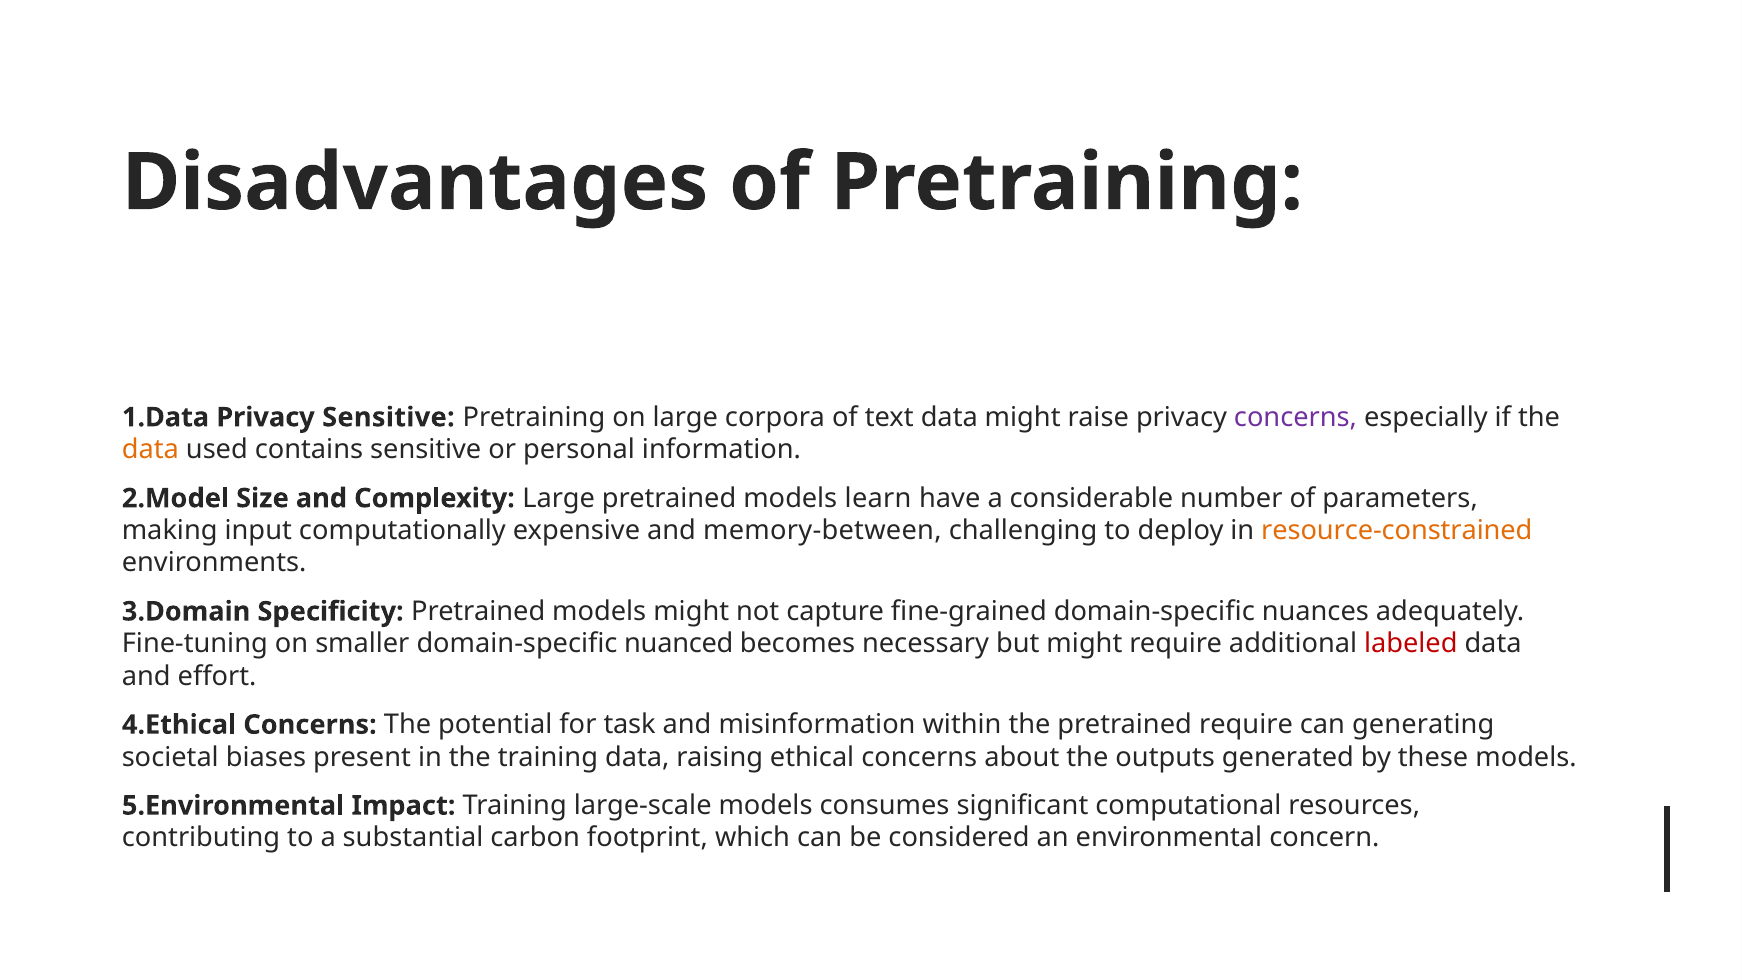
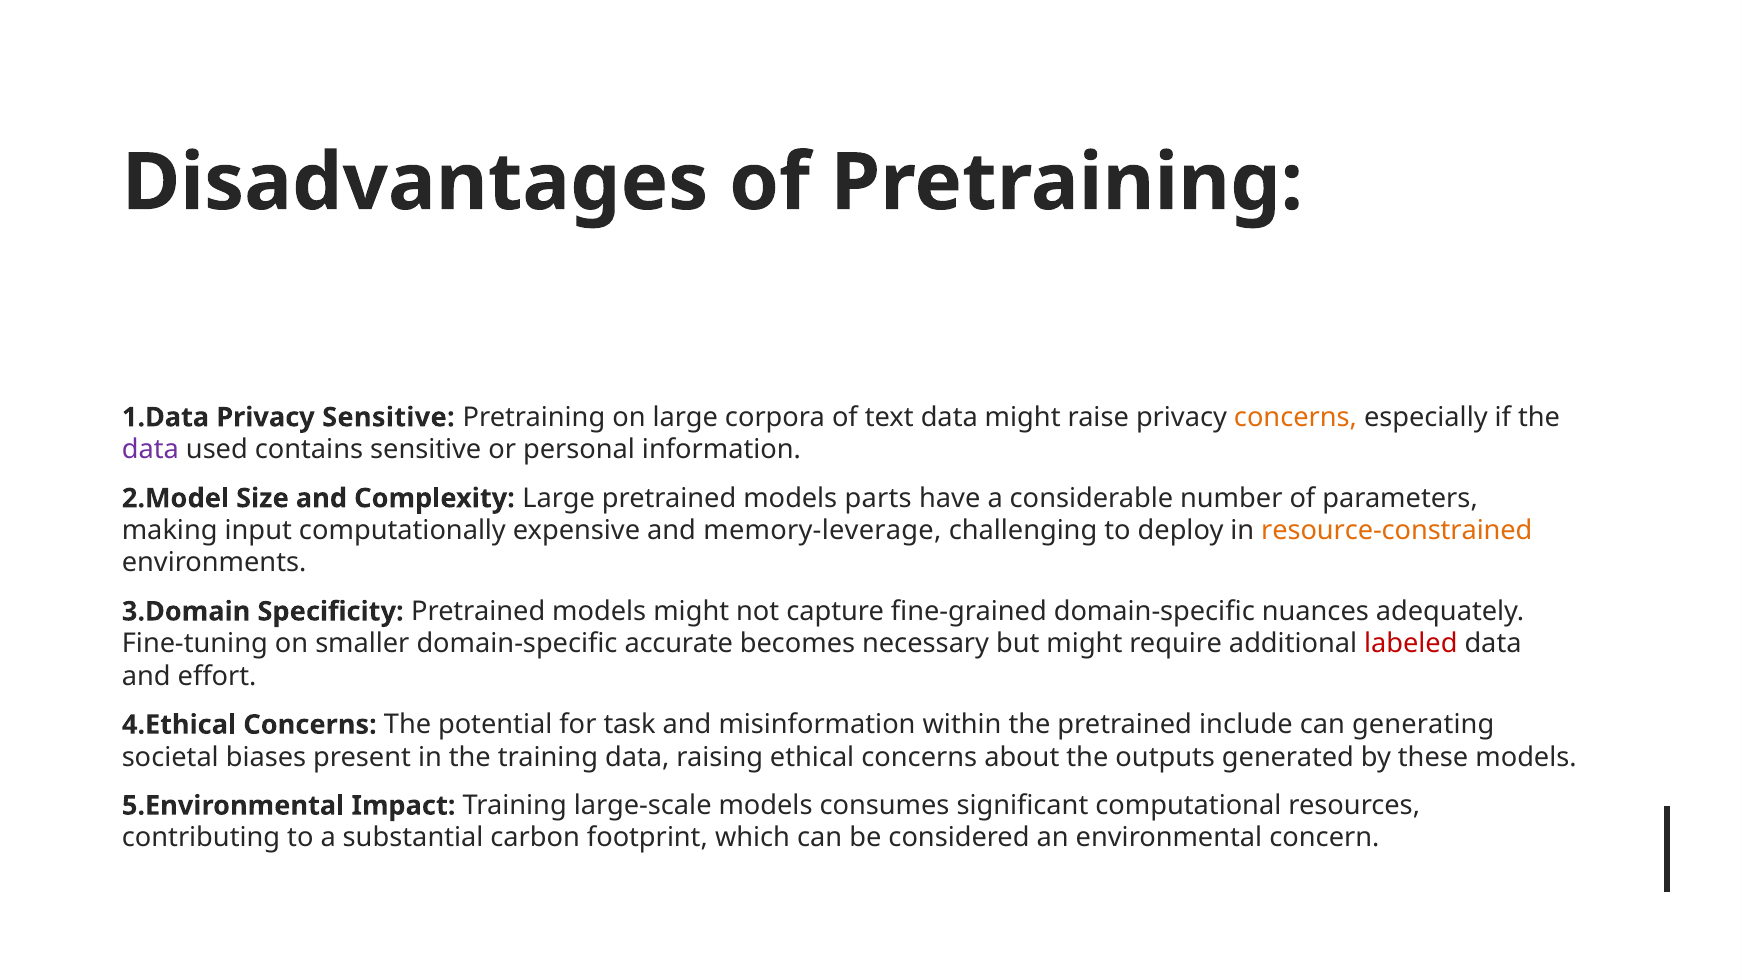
concerns colour: purple -> orange (1295, 417)
data colour: orange -> purple (150, 450)
learn: learn -> parts (878, 498)
memory-between: memory-between -> memory-leverage (822, 531)
nuanced: nuanced -> accurate (679, 644)
pretrained require: require -> include (1246, 725)
